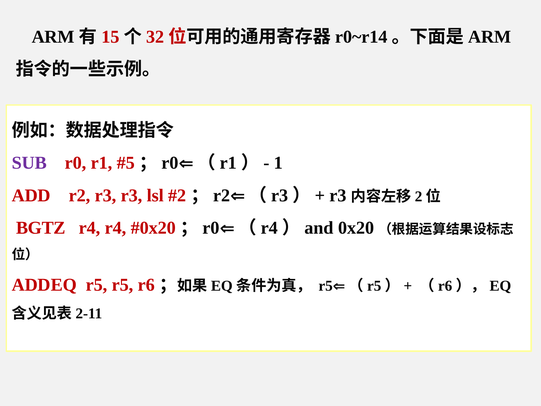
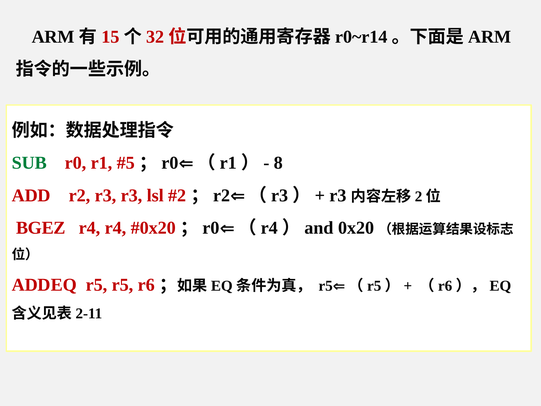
SUB colour: purple -> green (29, 163)
1: 1 -> 8 (278, 163)
BGTZ: BGTZ -> BGEZ (41, 228)
